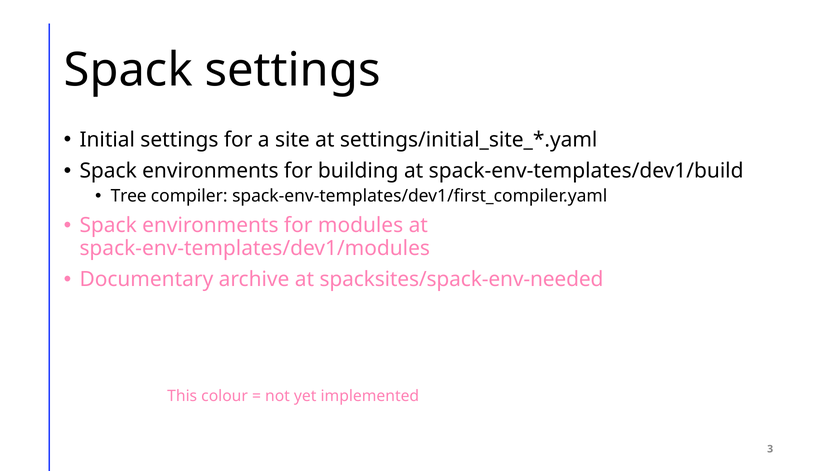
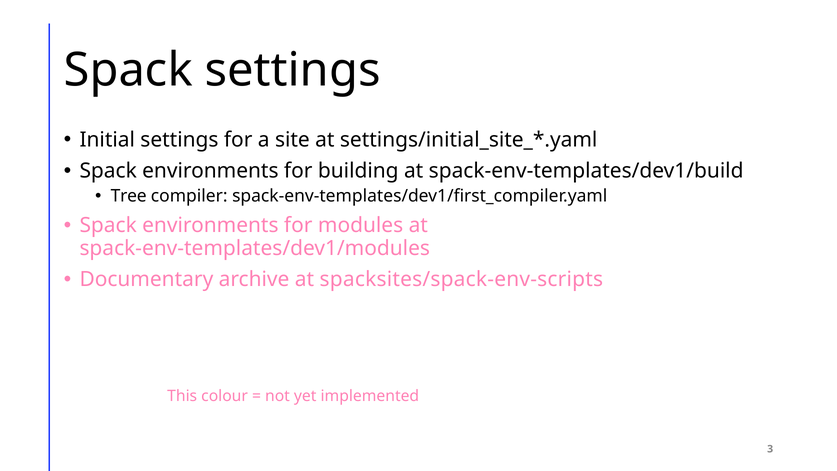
spacksites/spack-env-needed: spacksites/spack-env-needed -> spacksites/spack-env-scripts (461, 279)
